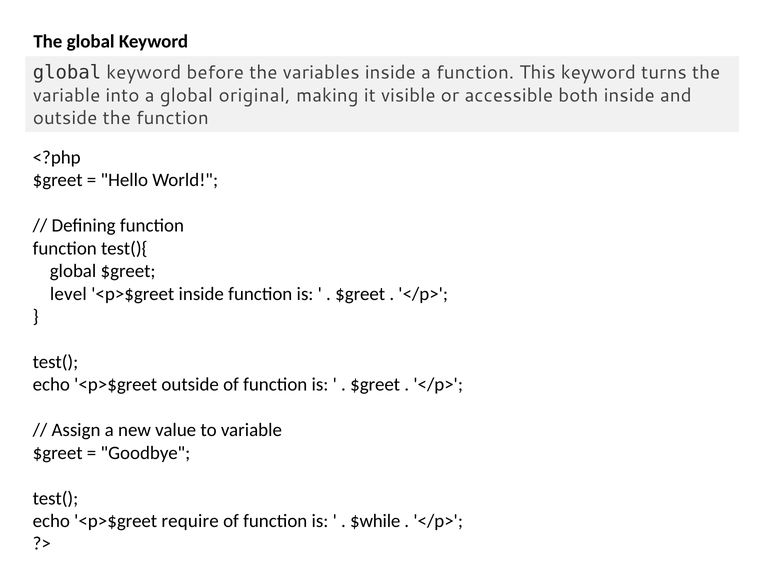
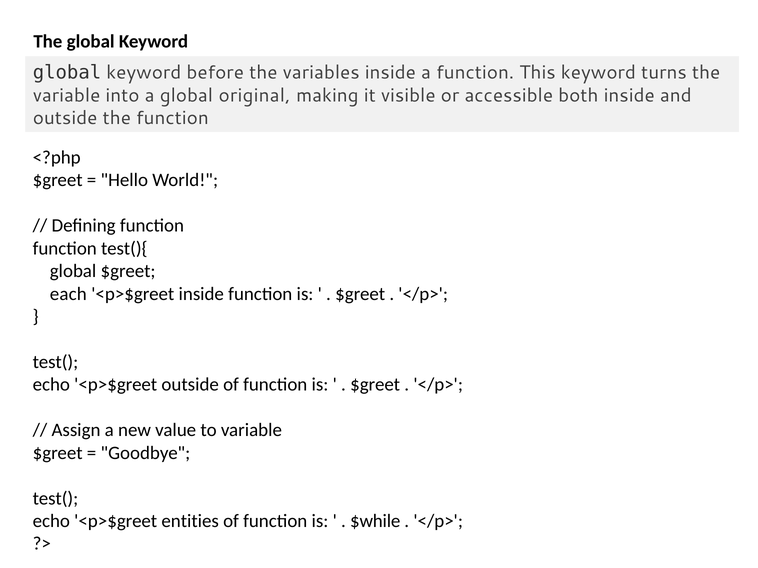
level: level -> each (68, 294)
require: require -> entities (190, 521)
